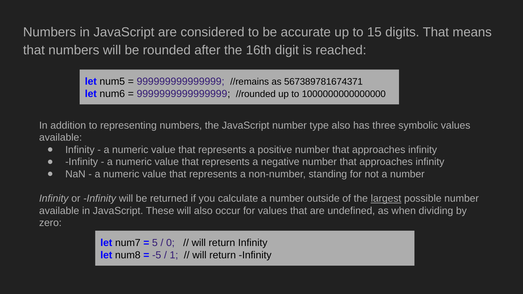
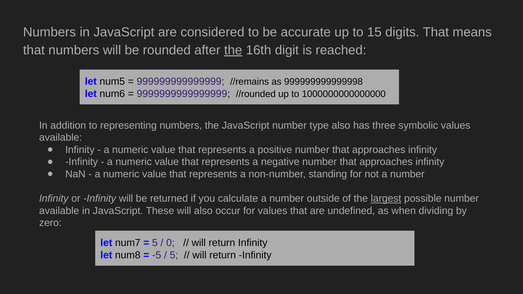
the underline: none -> present (233, 50)
567389781674371: 567389781674371 -> 999999999999998 (323, 82)
1: 1 -> 5 (174, 255)
